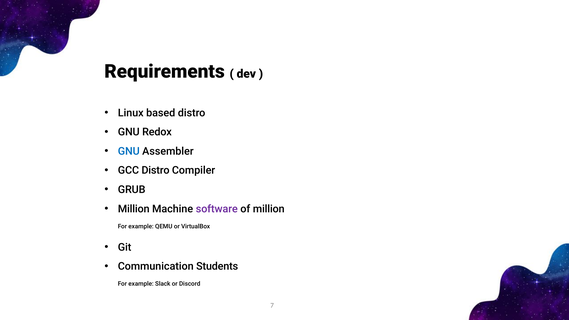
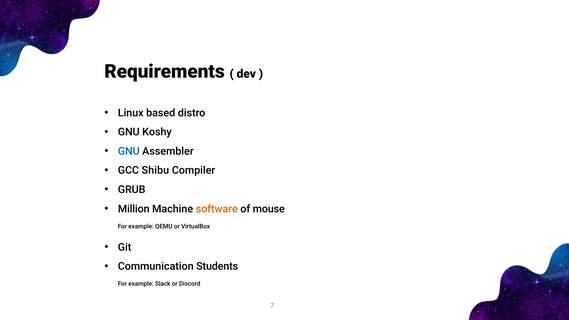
Redox: Redox -> Koshy (157, 132)
GCC Distro: Distro -> Shibu (155, 171)
software colour: purple -> orange (217, 209)
of million: million -> mouse (269, 209)
